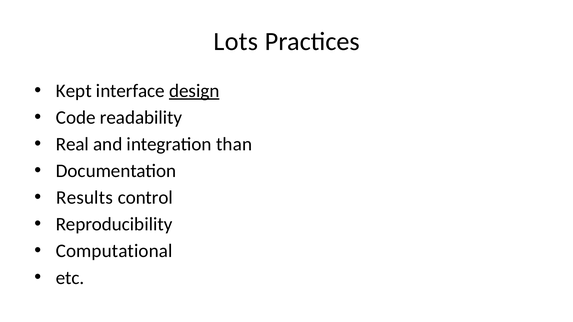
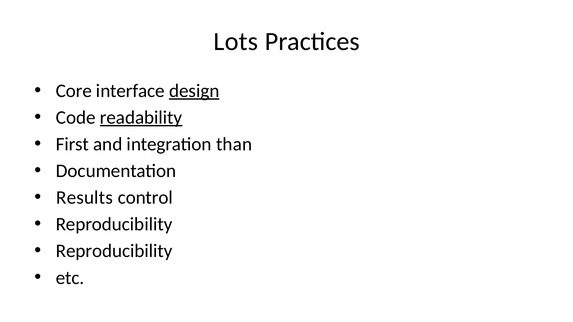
Kept: Kept -> Core (74, 91)
readability underline: none -> present (141, 118)
Real: Real -> First (72, 144)
Computational: Computational -> Reproducibility (114, 251)
